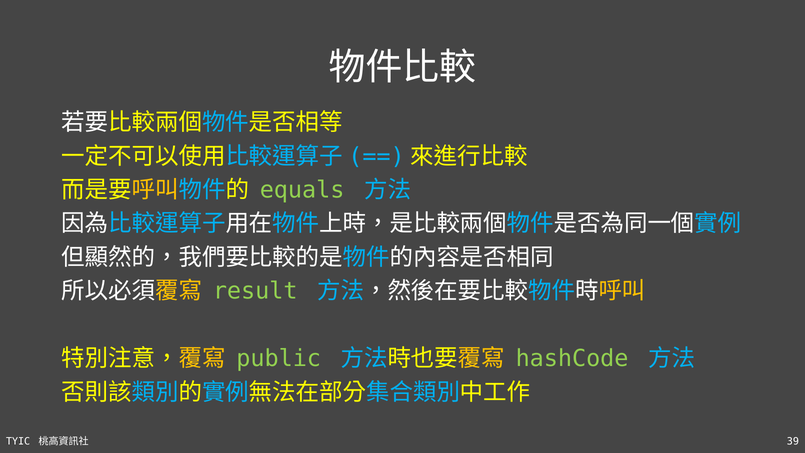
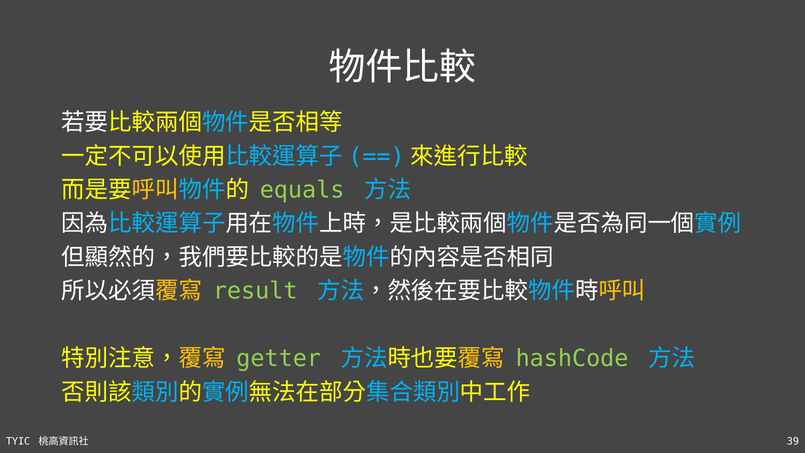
public: public -> getter (279, 358)
